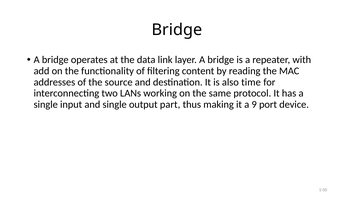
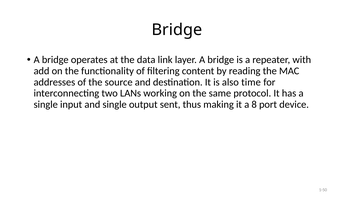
part: part -> sent (170, 104)
9: 9 -> 8 (254, 104)
